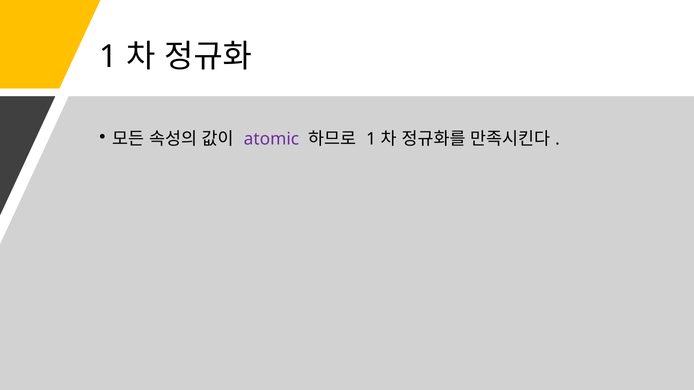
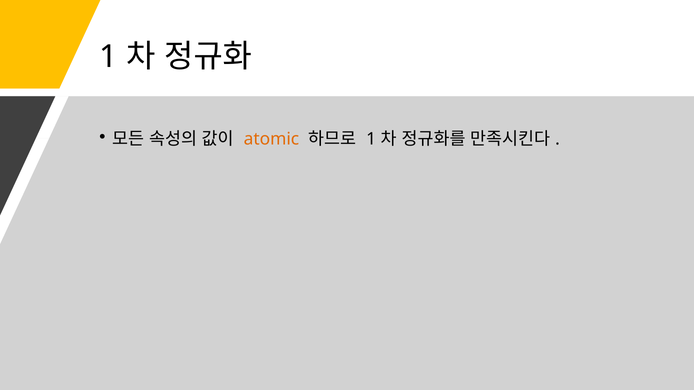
atomic colour: purple -> orange (271, 139)
